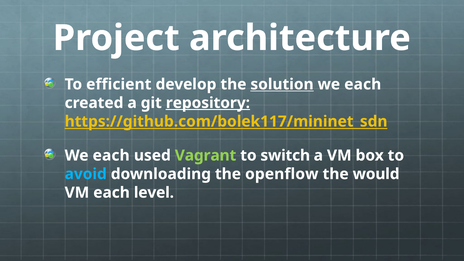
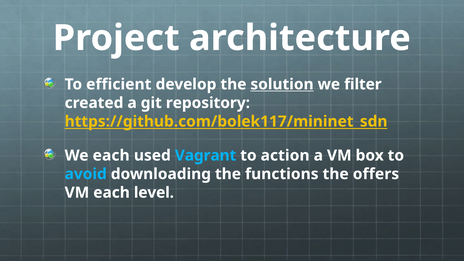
each: each -> filter (363, 84)
repository underline: present -> none (208, 103)
Vagrant colour: light green -> light blue (206, 155)
switch: switch -> action (285, 155)
openflow: openflow -> functions (282, 174)
would: would -> offers (376, 174)
